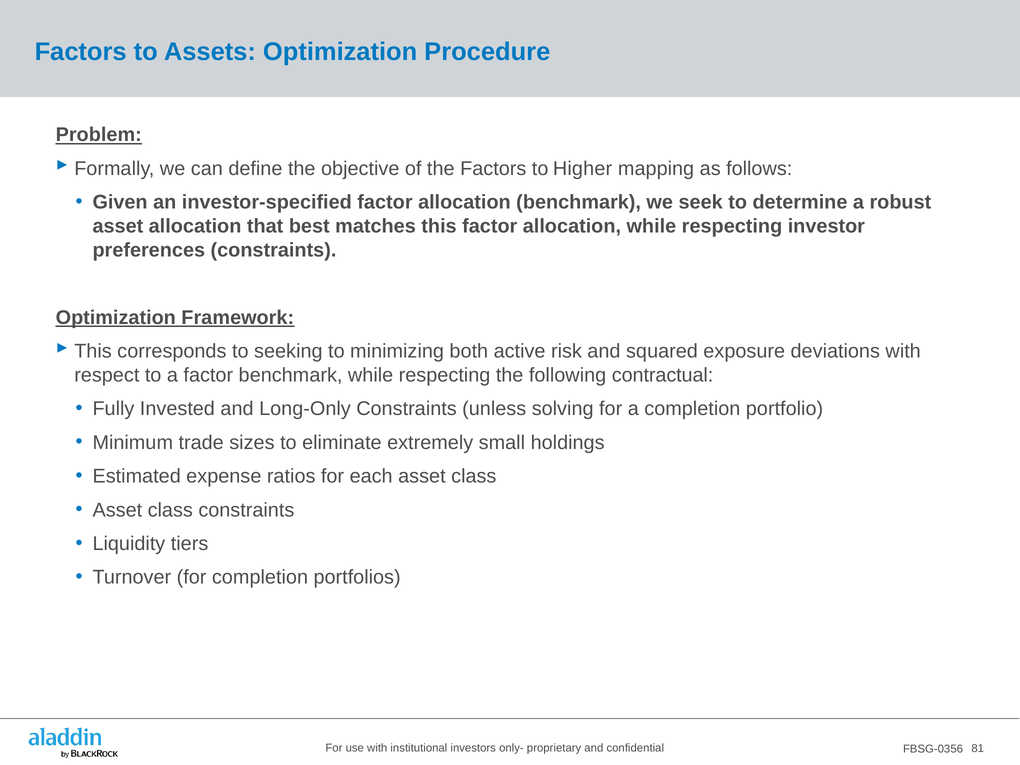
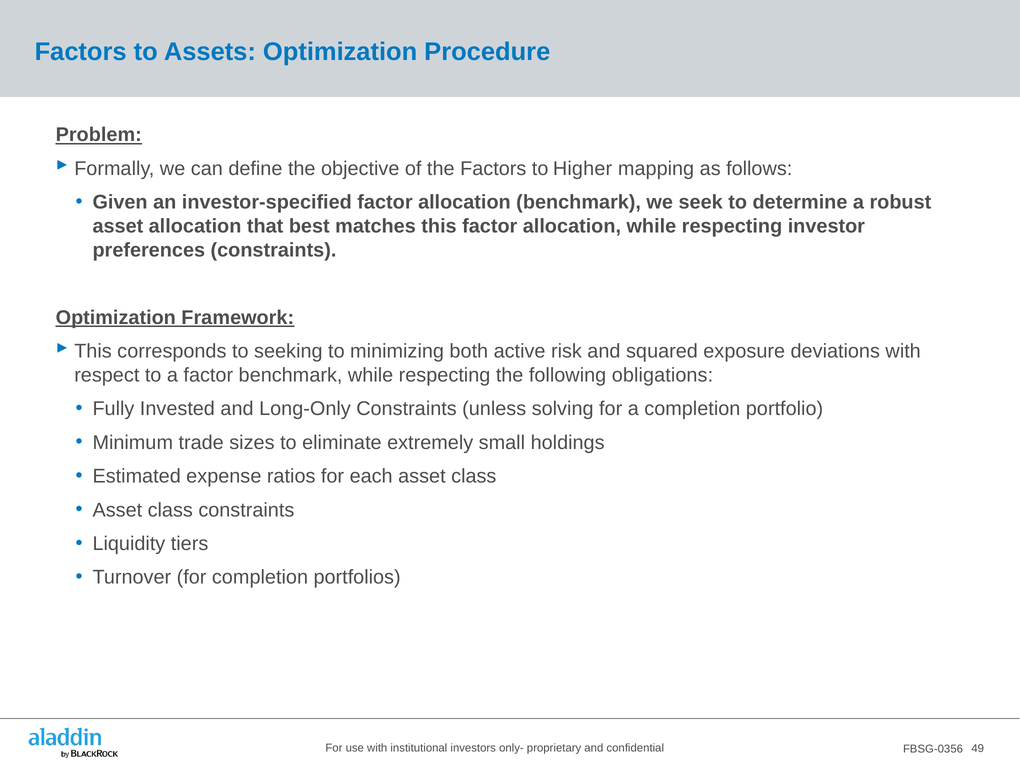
contractual: contractual -> obligations (662, 375)
81: 81 -> 49 (978, 748)
